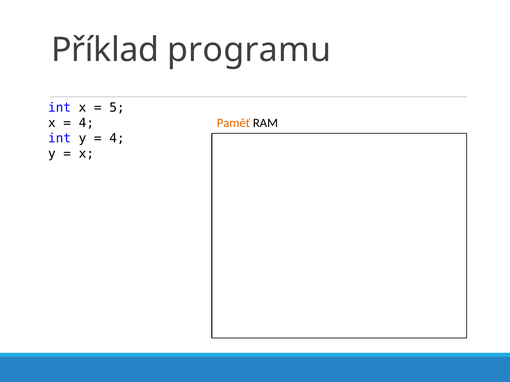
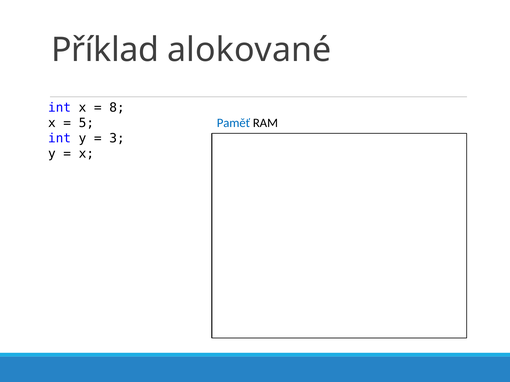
programu: programu -> alokované (249, 50)
5: 5 -> 8 (117, 108)
4: 4 -> 5 (86, 123)
Paměť colour: orange -> blue (233, 123)
4: 4 -> 3 (117, 139)
